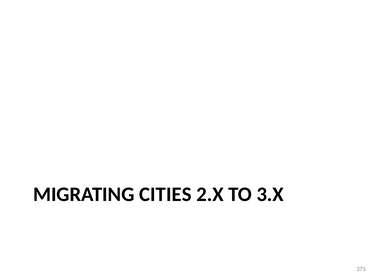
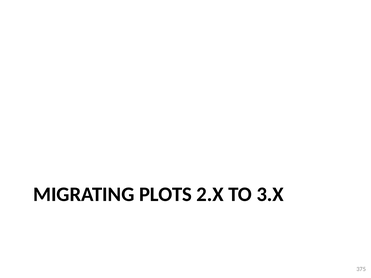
CITIES: CITIES -> PLOTS (165, 194)
